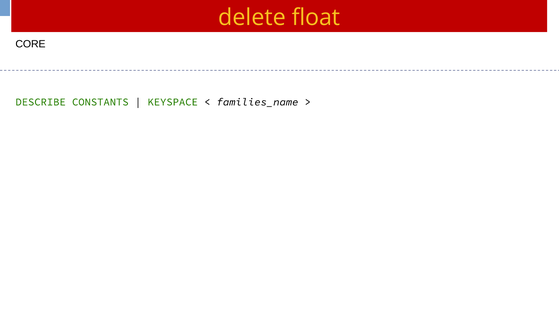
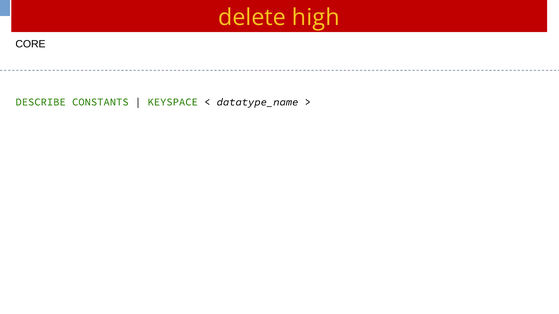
float: float -> high (316, 18)
families_name: families_name -> datatype_name (258, 102)
